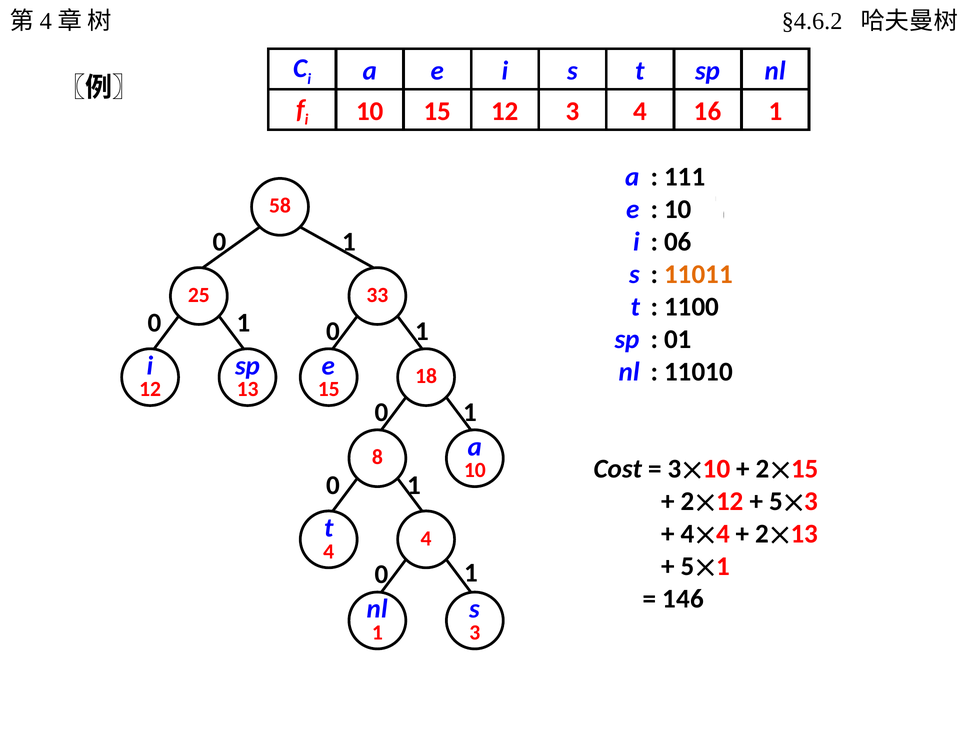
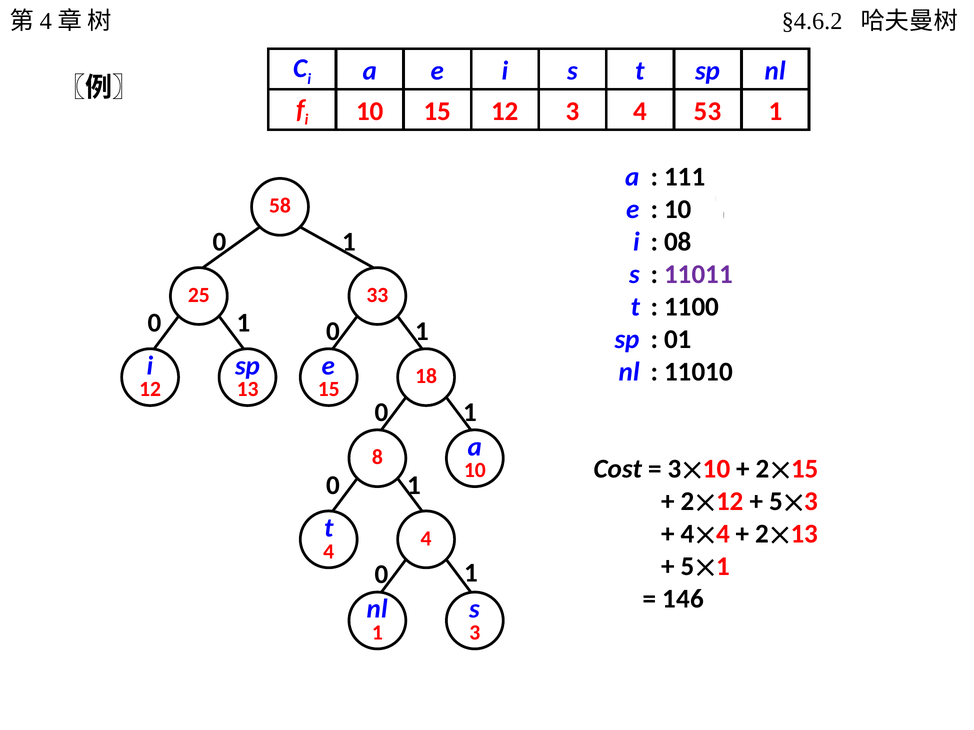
16: 16 -> 53 (708, 111)
06: 06 -> 08 (678, 242)
11011 colour: orange -> purple (699, 275)
